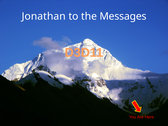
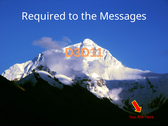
Jonathan: Jonathan -> Required (44, 16)
